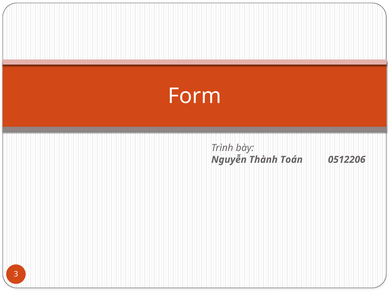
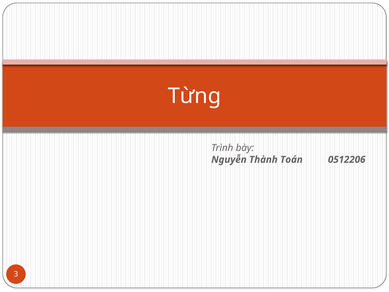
Form: Form -> Từng (194, 96)
